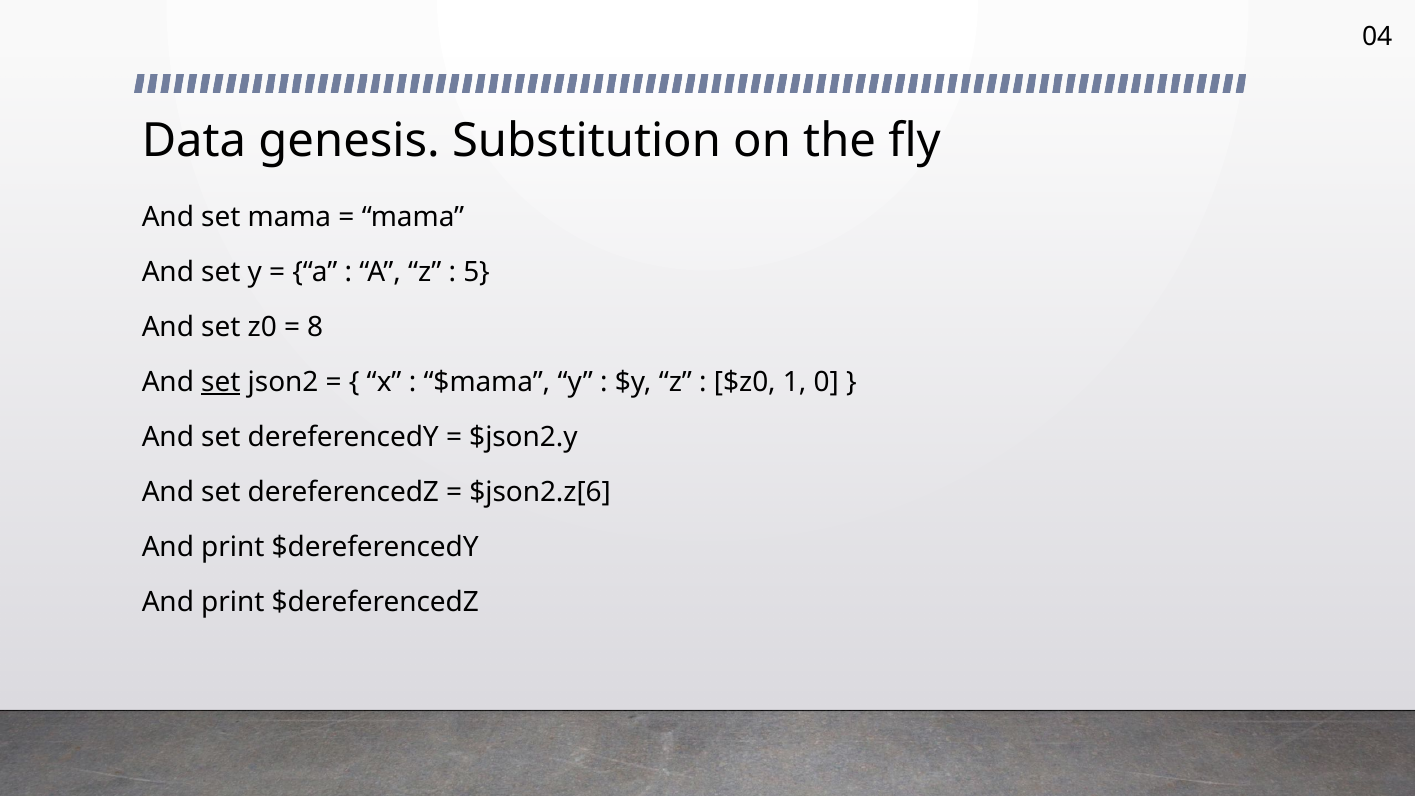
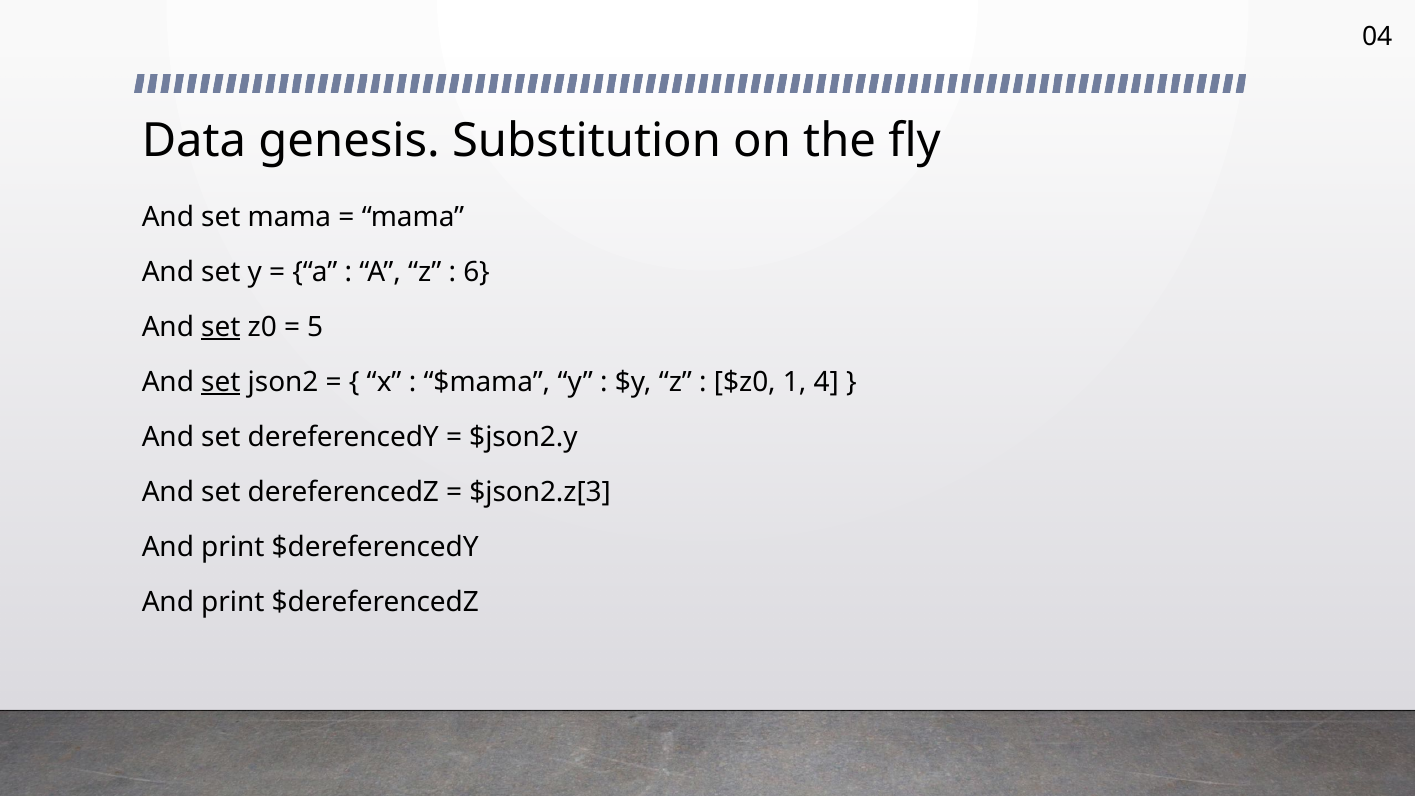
5: 5 -> 6 (477, 272)
set underline: none -> present (221, 327)
8: 8 -> 5 (315, 327)
0: 0 -> 4 (826, 382)
$json2.z[6: $json2.z[6 -> $json2.z[3 (540, 492)
